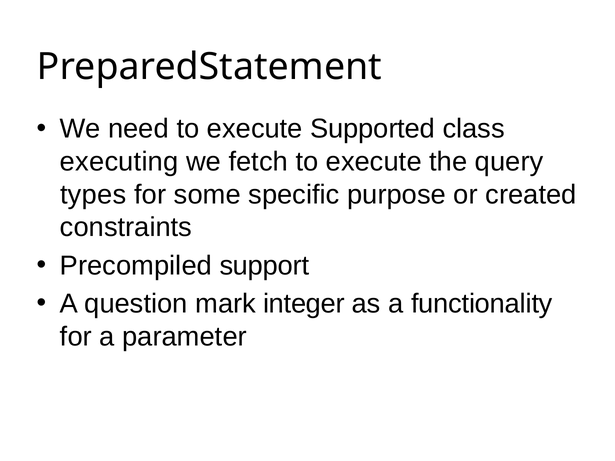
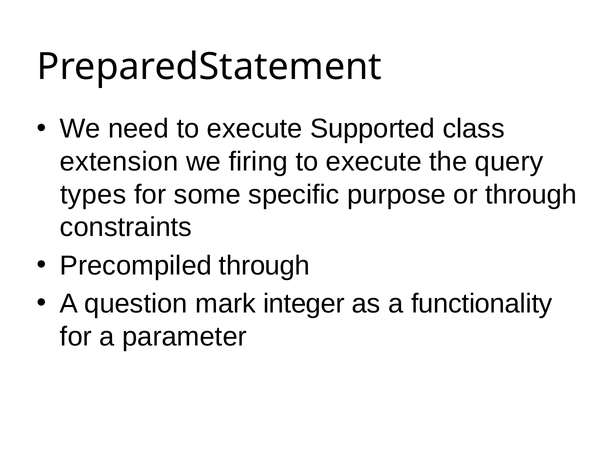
executing: executing -> extension (119, 162)
fetch: fetch -> firing (258, 162)
or created: created -> through (531, 195)
Precompiled support: support -> through (264, 266)
